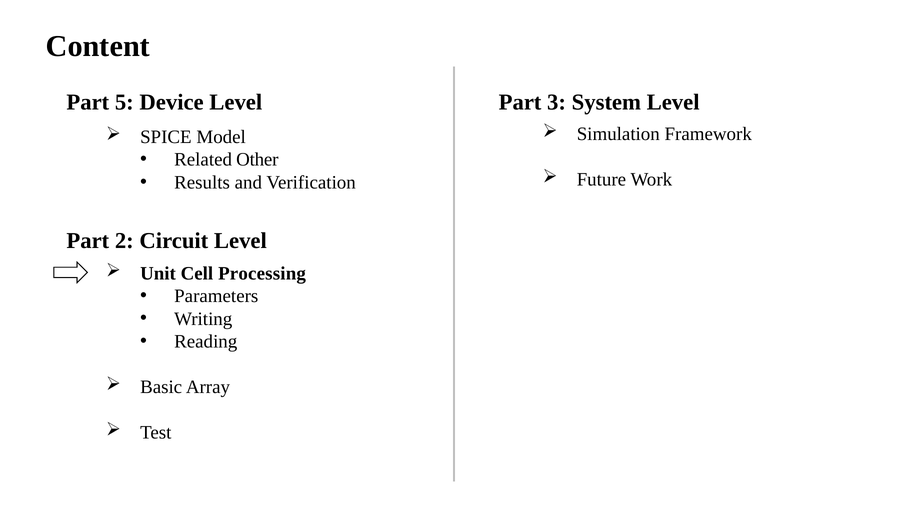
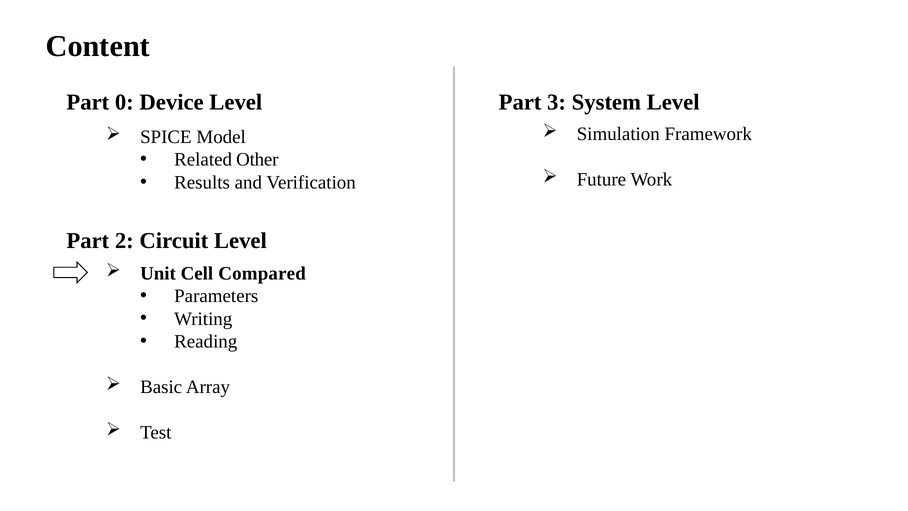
5: 5 -> 0 (124, 102)
Processing: Processing -> Compared (262, 273)
